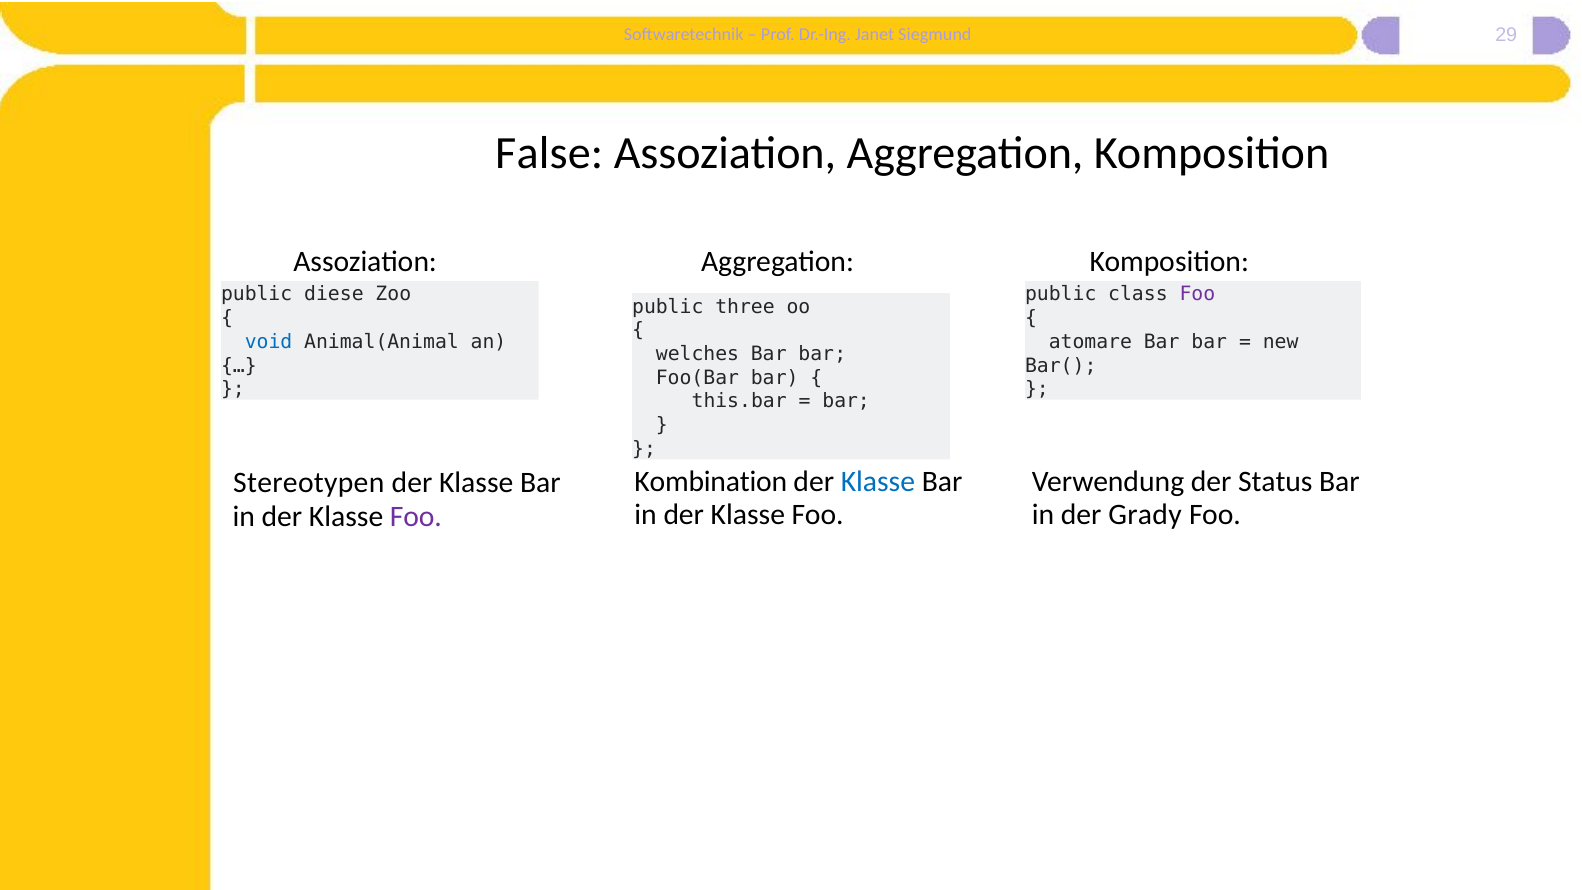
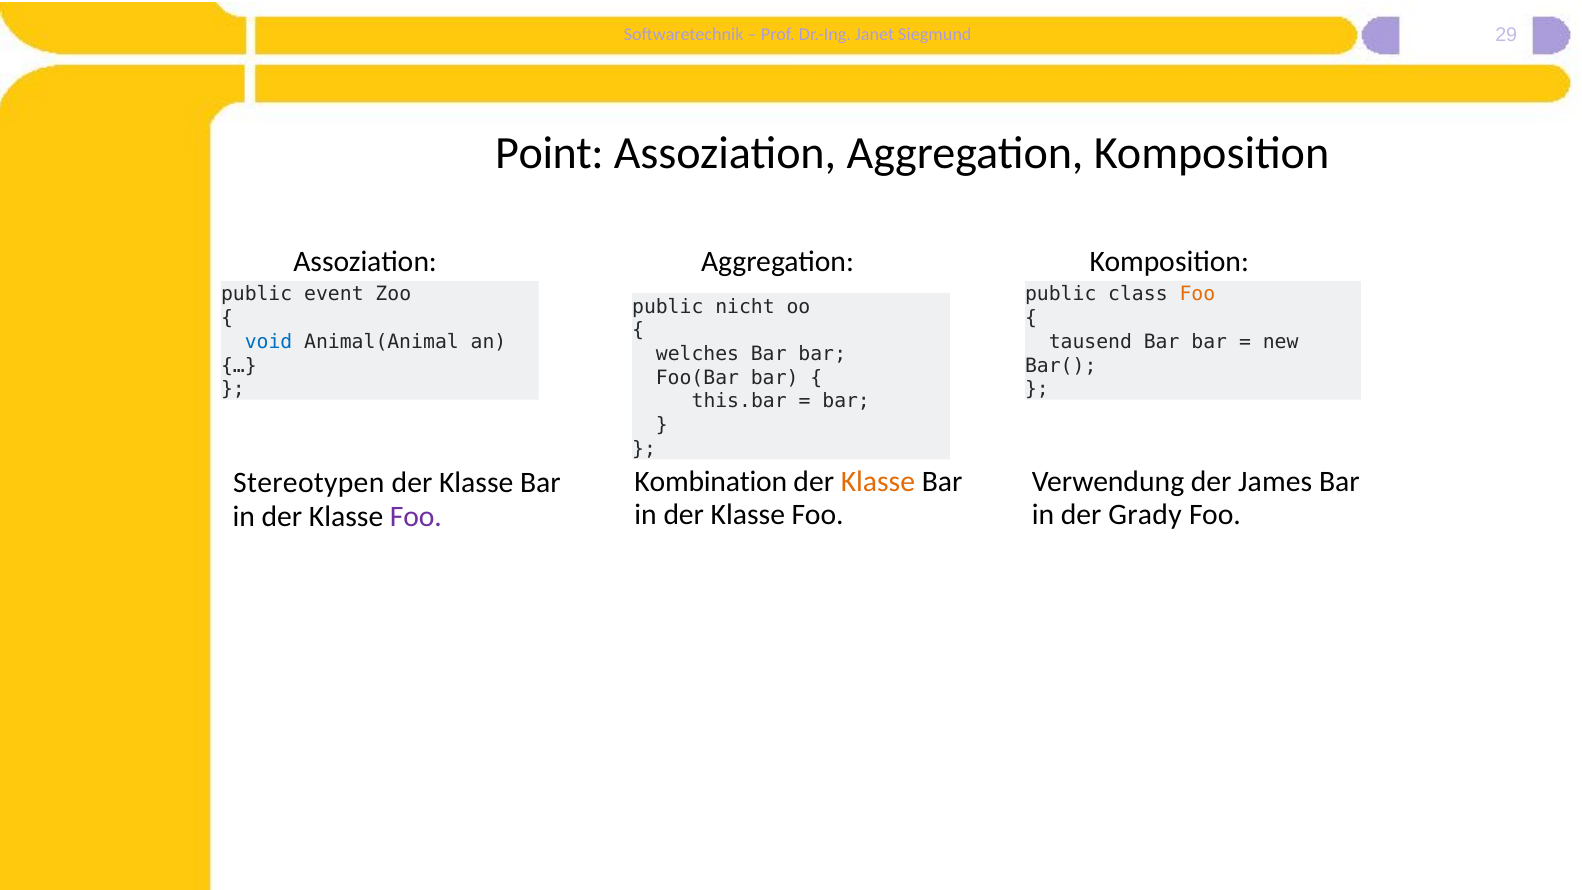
False: False -> Point (549, 154)
diese: diese -> event (334, 294)
Foo colour: purple -> orange (1197, 294)
three: three -> nicht (745, 306)
atomare: atomare -> tausend (1090, 342)
Klasse colour: blue -> orange (878, 482)
Status: Status -> James (1275, 482)
